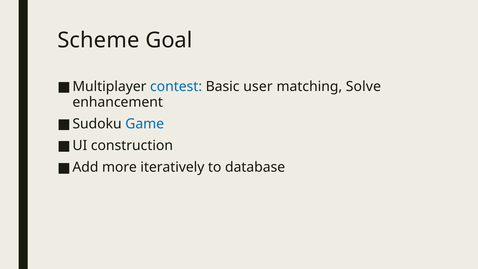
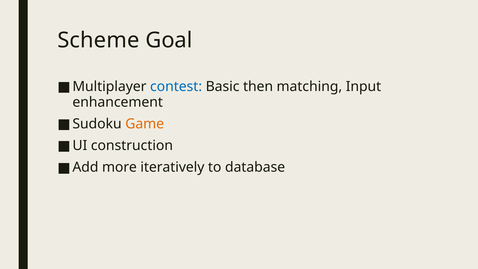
user: user -> then (258, 86)
Solve: Solve -> Input (363, 86)
Game colour: blue -> orange (145, 124)
